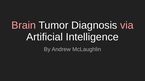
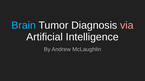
Brain colour: pink -> light blue (24, 26)
